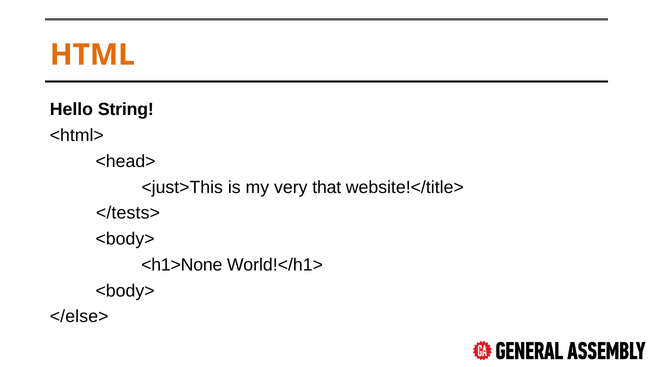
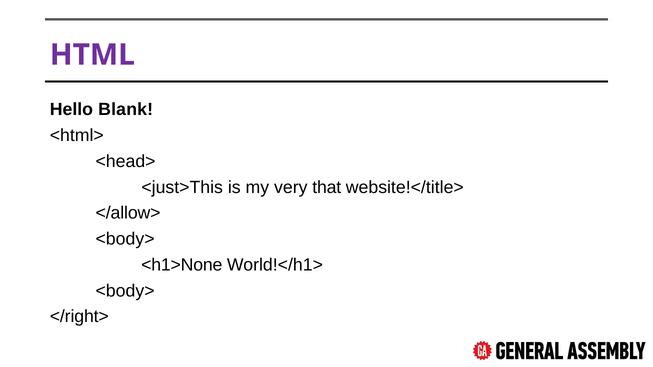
HTML colour: orange -> purple (92, 55)
String: String -> Blank (126, 110)
</tests>: </tests> -> </allow> (128, 213)
</else>: </else> -> </right> (79, 317)
